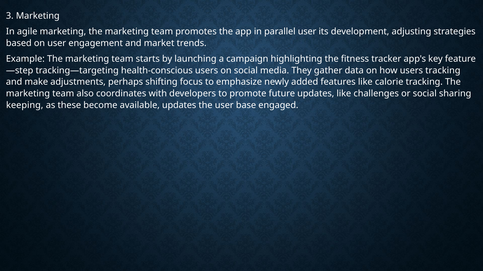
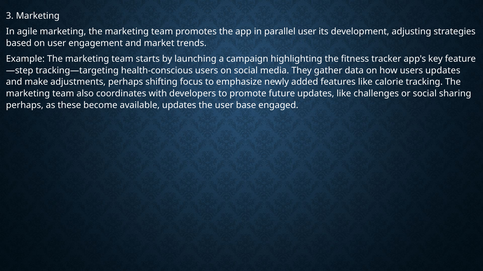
users tracking: tracking -> updates (443, 71)
keeping: keeping -> perhaps (25, 105)
